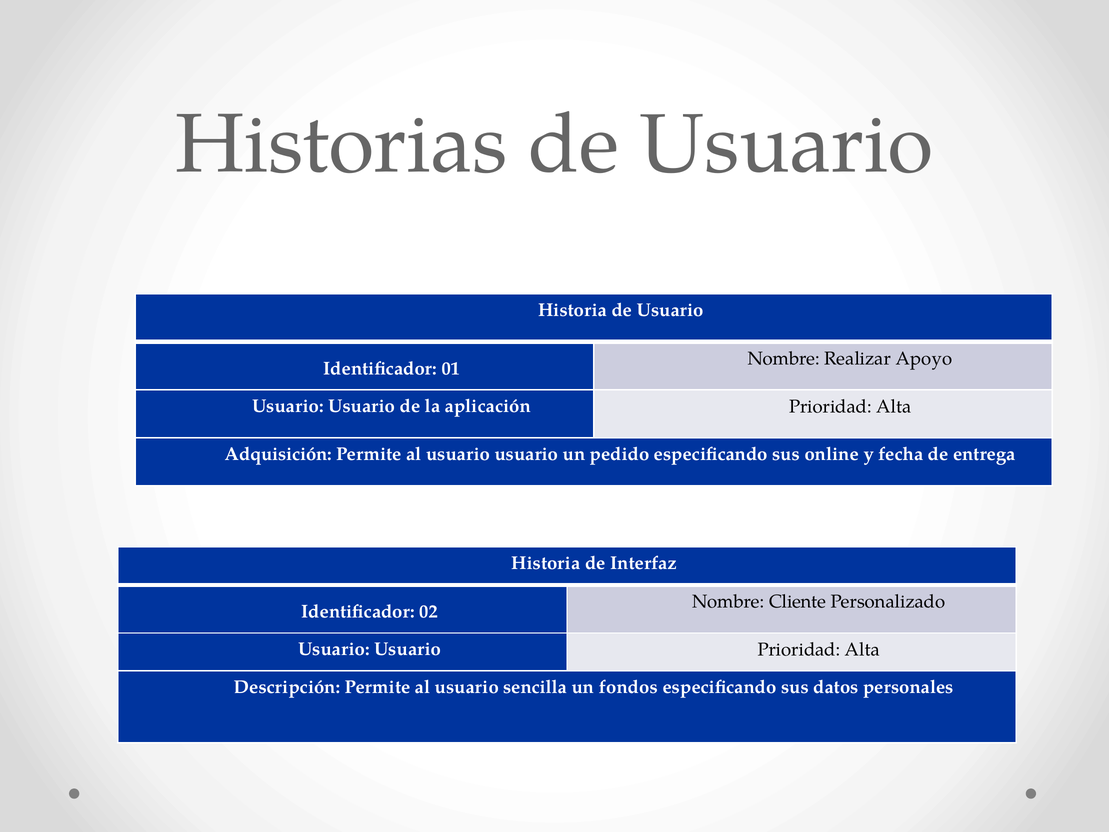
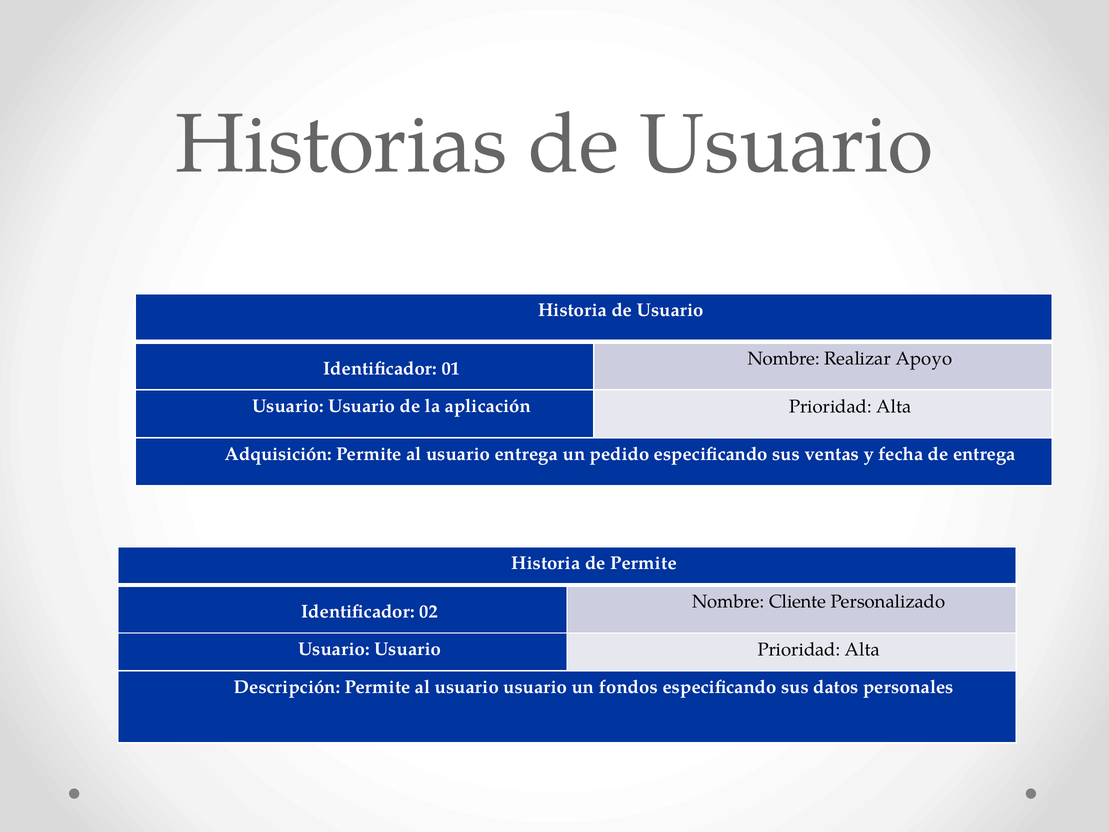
al usuario usuario: usuario -> entrega (526, 454)
online: online -> ventas (832, 454)
de Interfaz: Interfaz -> Permite (643, 563)
al usuario sencilla: sencilla -> usuario (535, 687)
